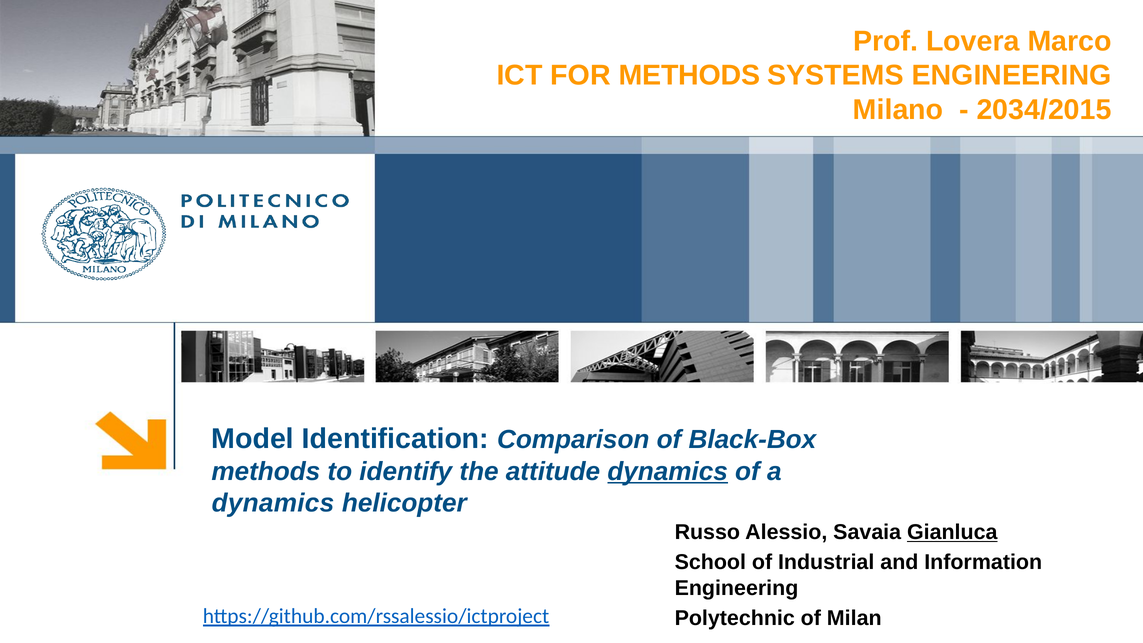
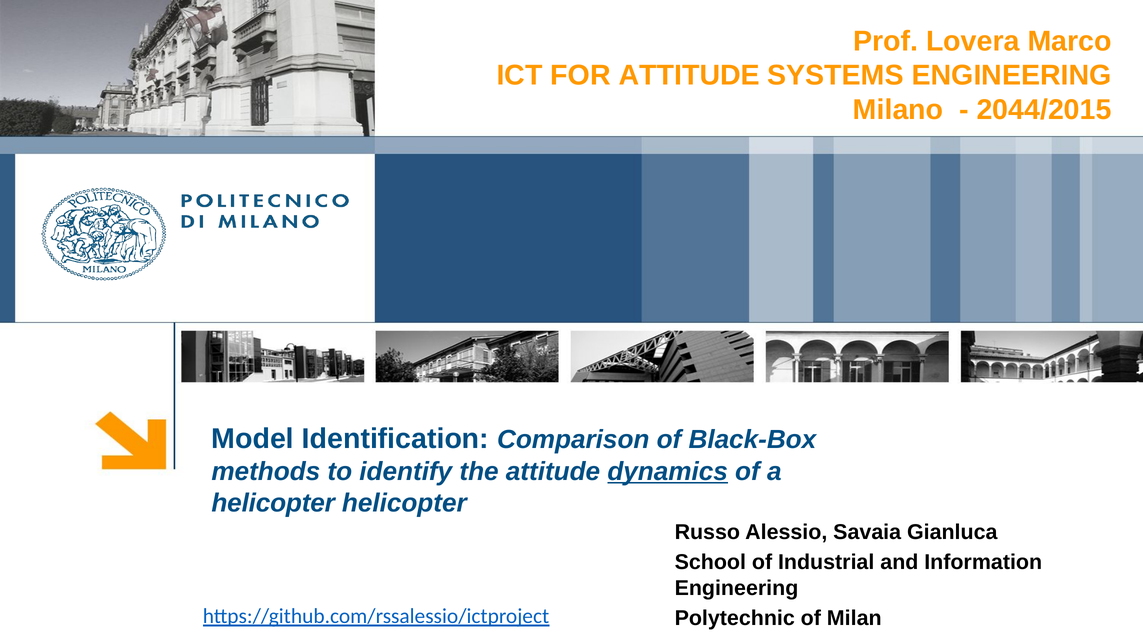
FOR METHODS: METHODS -> ATTITUDE (689, 75)
2034/2015: 2034/2015 -> 2044/2015 (1044, 110)
dynamics: dynamics -> helicopter (273, 503)
Gianluca underline: present -> none (952, 532)
